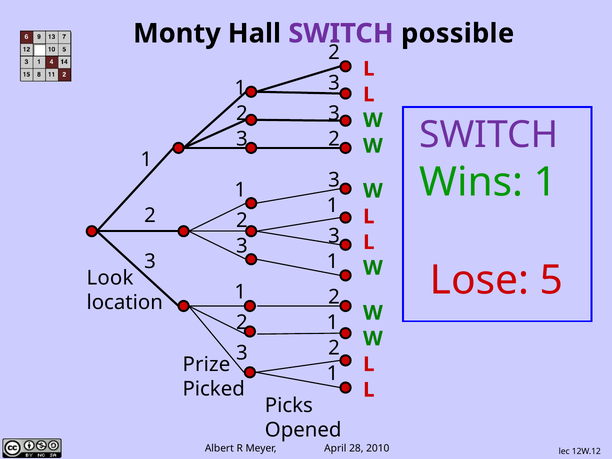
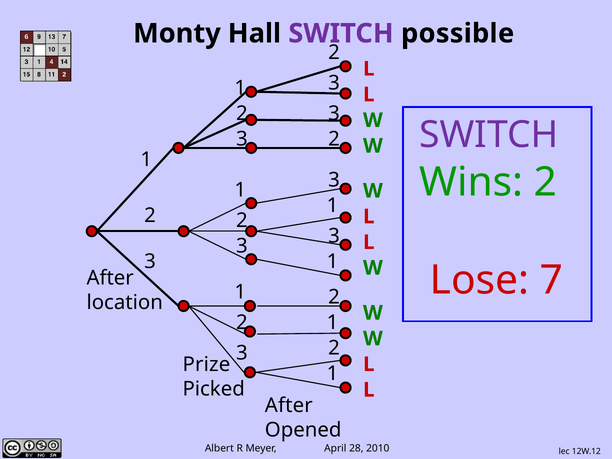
Wins 1: 1 -> 2 (546, 182)
5: 5 -> 7 (552, 280)
Look: Look -> After (110, 278)
Picks: Picks -> After (289, 405)
